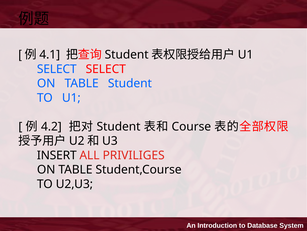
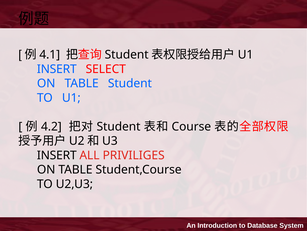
SELECT: SELECT -> INSERT (57, 69)
